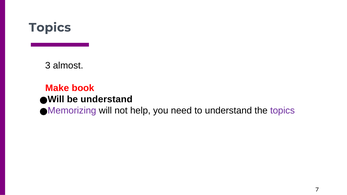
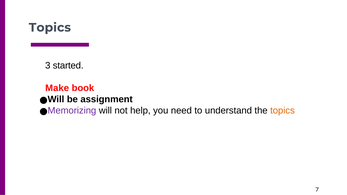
almost: almost -> started (68, 65)
be understand: understand -> assignment (107, 99)
topics colour: purple -> orange (282, 111)
